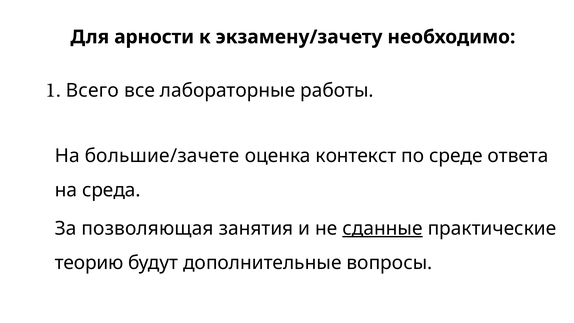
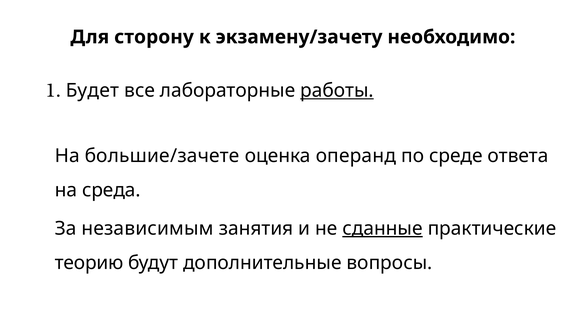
арности: арности -> сторону (154, 37)
Всего: Всего -> Будет (92, 91)
работы underline: none -> present (337, 91)
контекст: контекст -> операнд (356, 156)
позволяющая: позволяющая -> независимым (148, 228)
